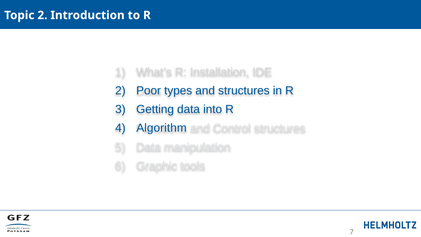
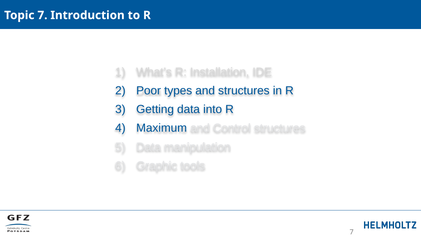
Topic 2: 2 -> 7 (42, 15)
Algorithm: Algorithm -> Maximum (162, 128)
